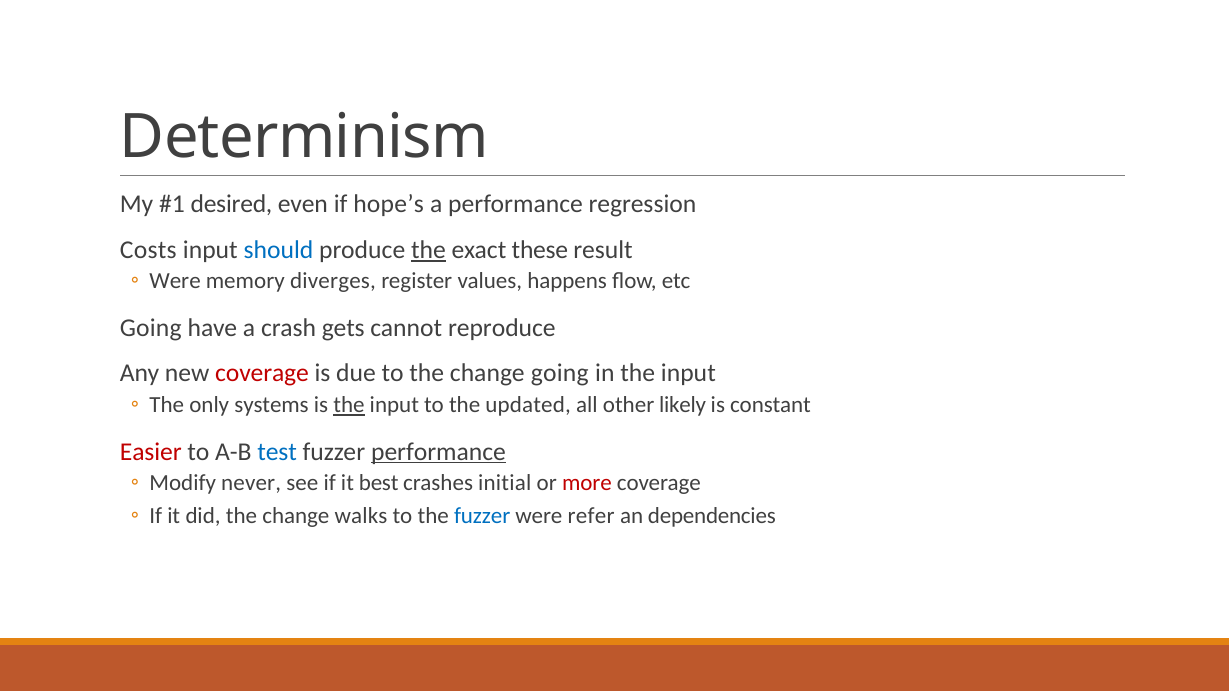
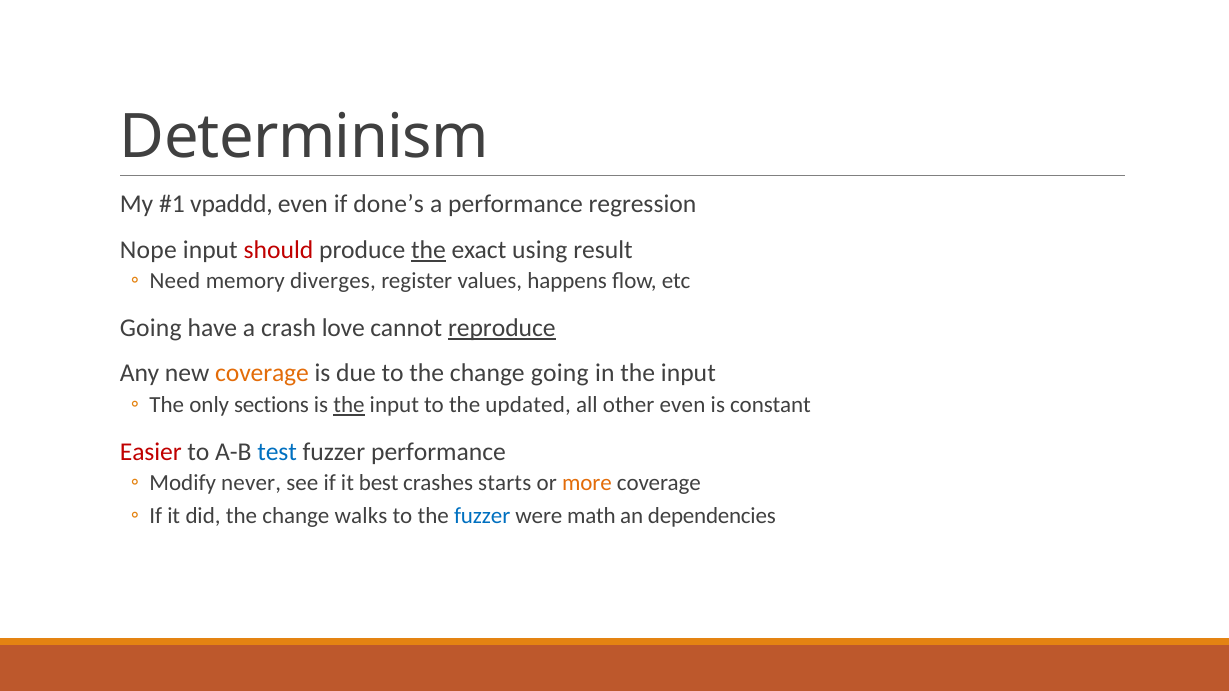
desired: desired -> vpaddd (231, 204)
hope’s: hope’s -> done’s (389, 204)
Costs: Costs -> Nope (148, 250)
should colour: blue -> red (278, 250)
these: these -> using (540, 250)
Were: Were -> Need (175, 281)
gets: gets -> love (343, 328)
reproduce underline: none -> present (502, 328)
coverage colour: red -> orange (262, 374)
systems: systems -> sections (272, 405)
other likely: likely -> even (682, 405)
performance underline: present -> none (438, 452)
initial: initial -> starts (505, 483)
more colour: red -> orange (587, 483)
refer: refer -> math (591, 516)
